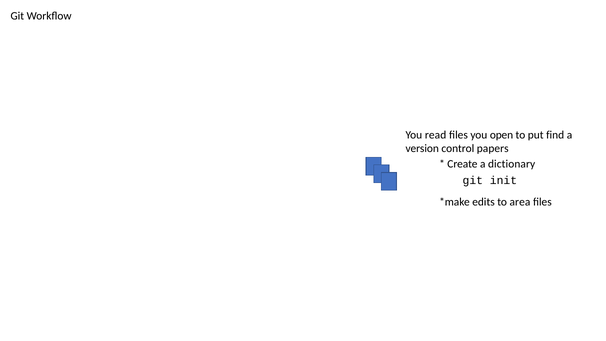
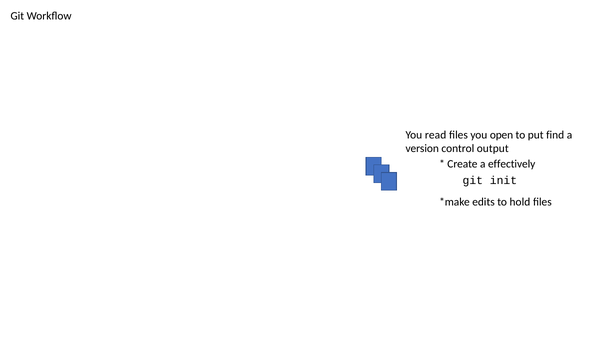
papers: papers -> output (493, 149)
dictionary: dictionary -> effectively (512, 164)
area: area -> hold (520, 202)
